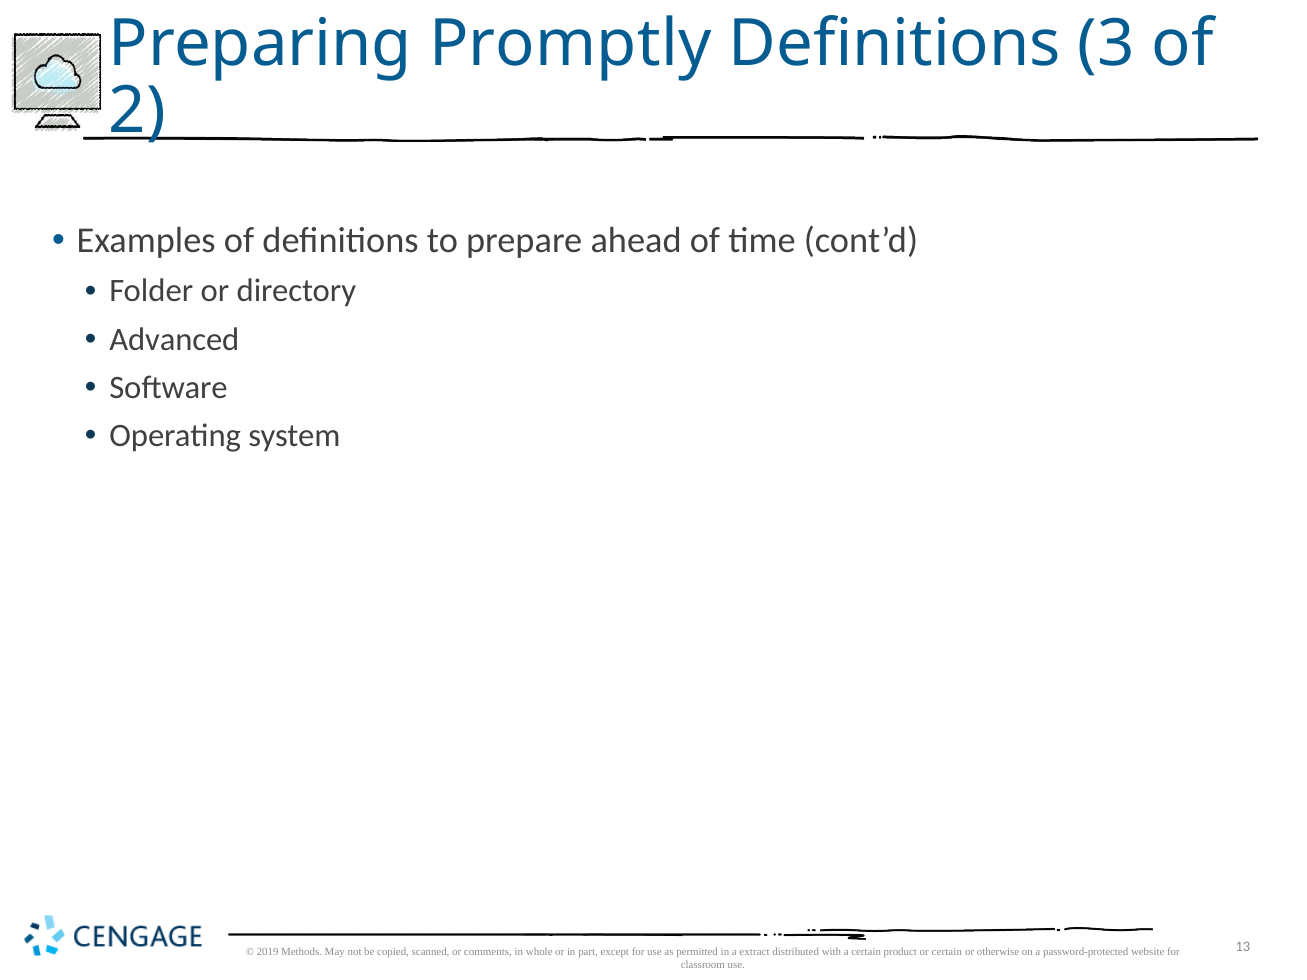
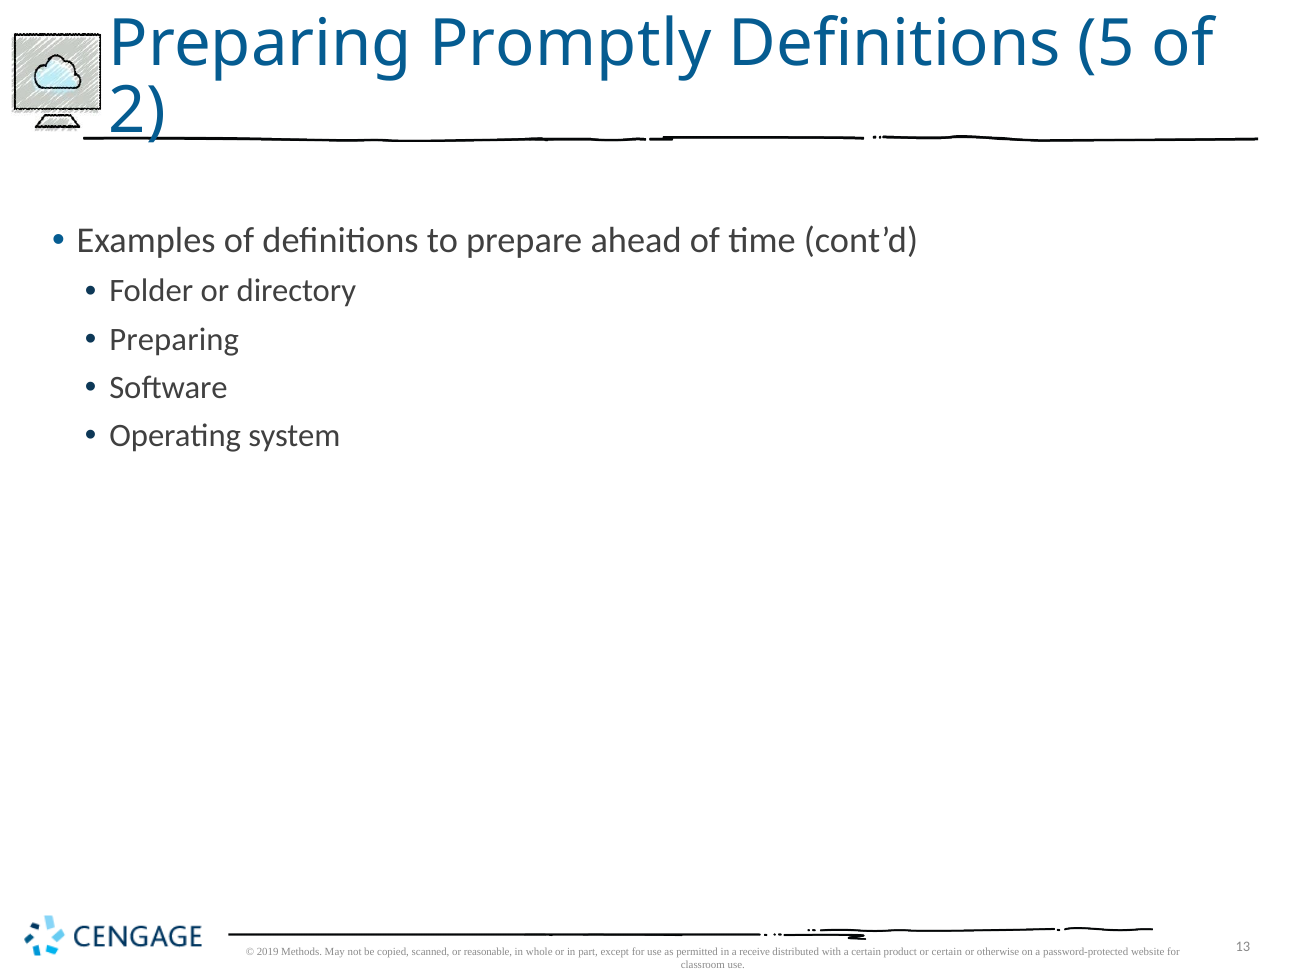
3: 3 -> 5 (1106, 44)
Advanced: Advanced -> Preparing (174, 339)
comments: comments -> reasonable (488, 952)
extract: extract -> receive (755, 952)
